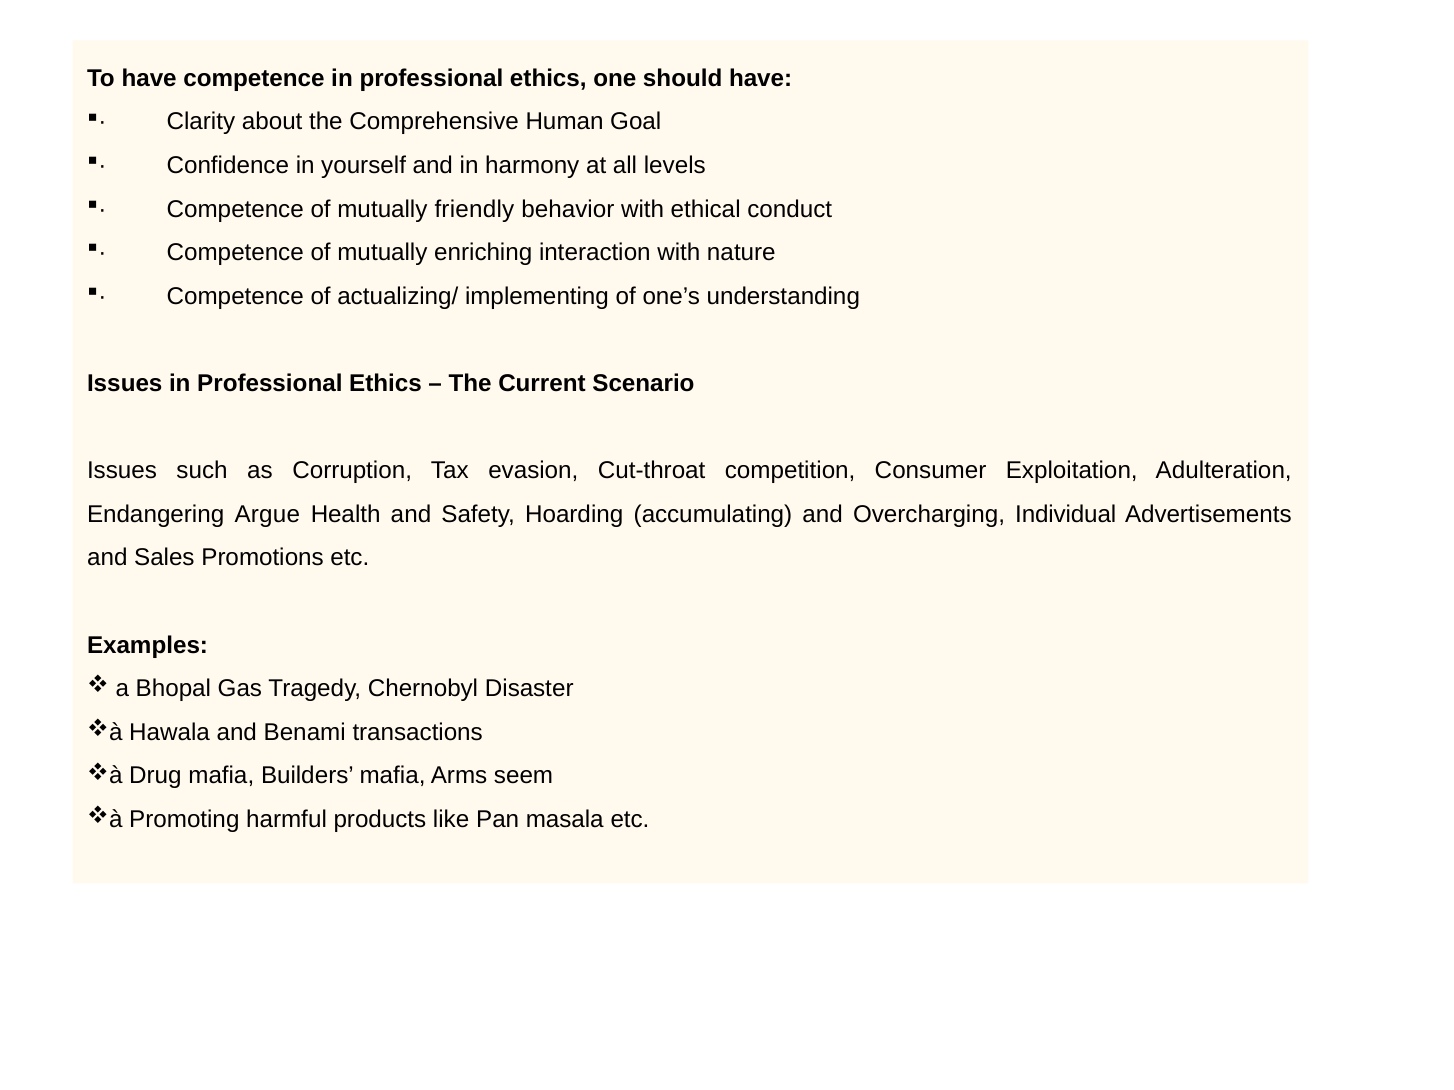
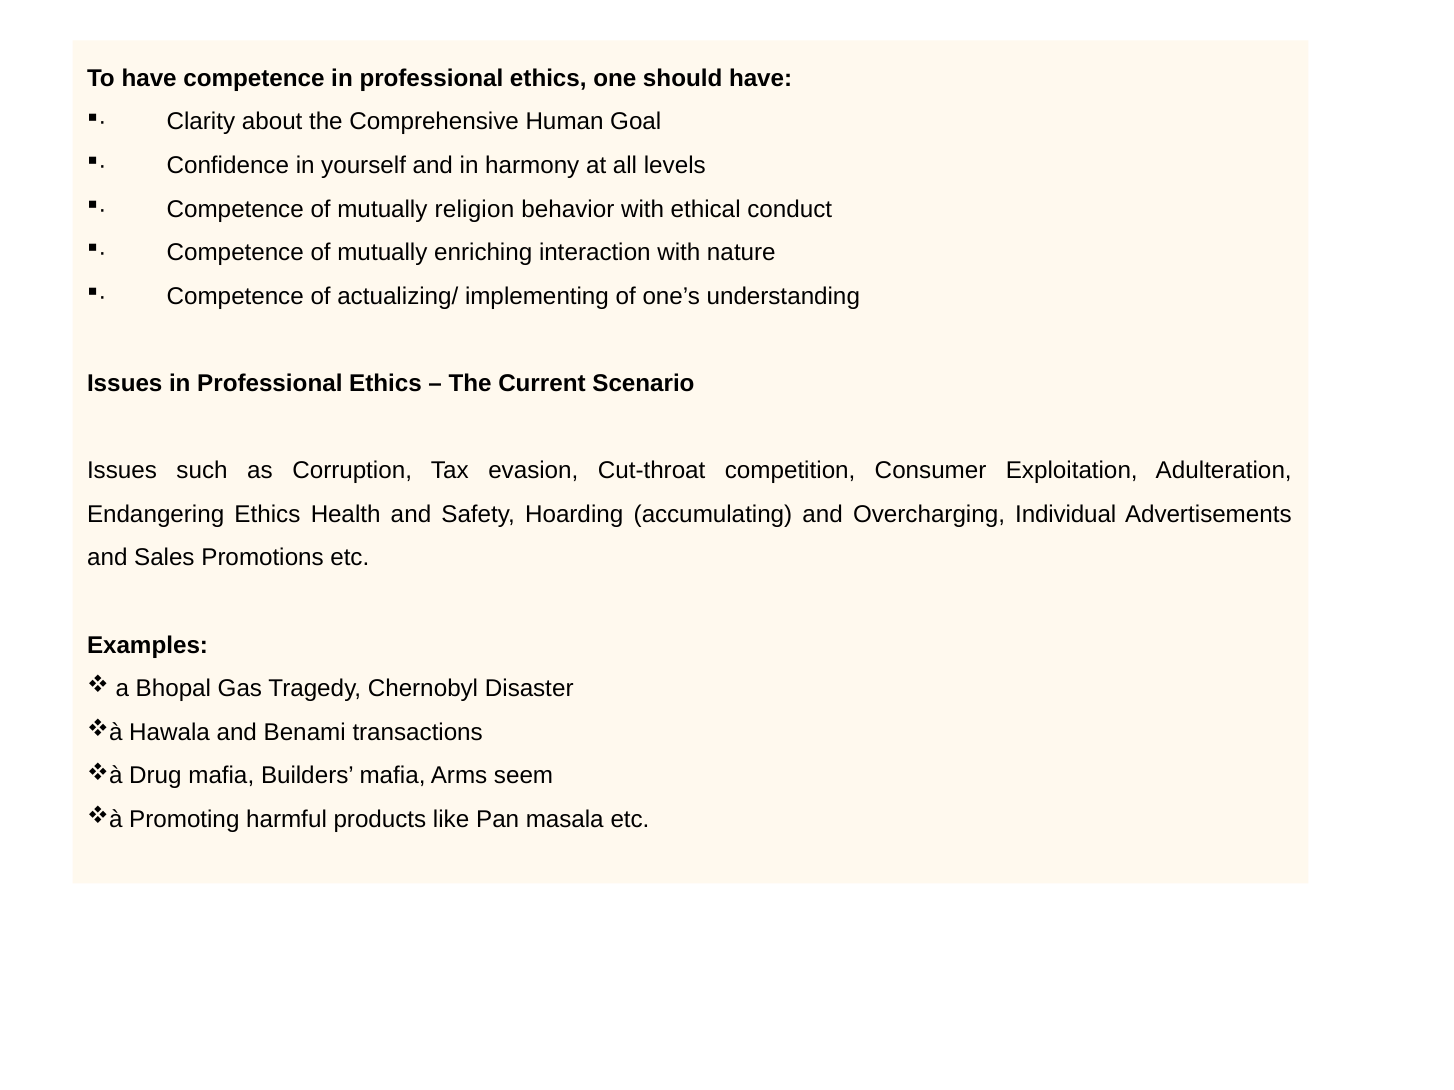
friendly: friendly -> religion (474, 209)
Endangering Argue: Argue -> Ethics (267, 515)
